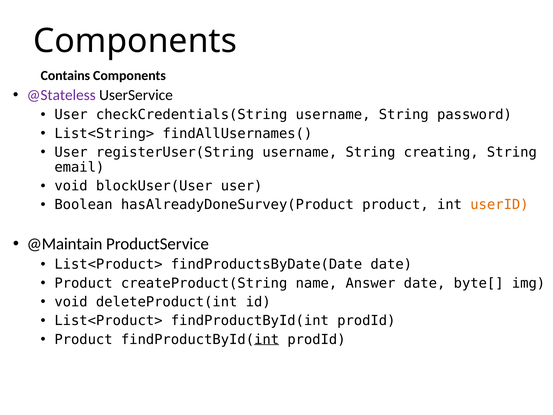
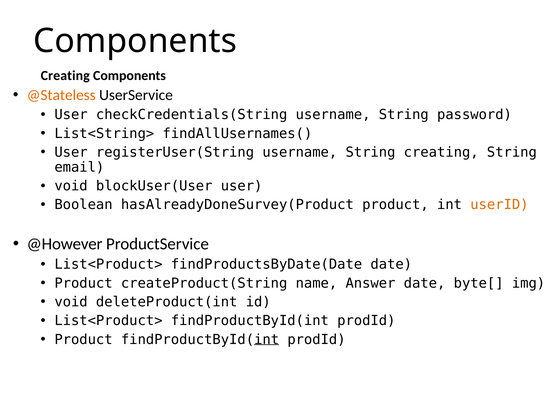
Contains: Contains -> Creating (65, 75)
@Stateless colour: purple -> orange (61, 95)
@Maintain: @Maintain -> @However (65, 244)
